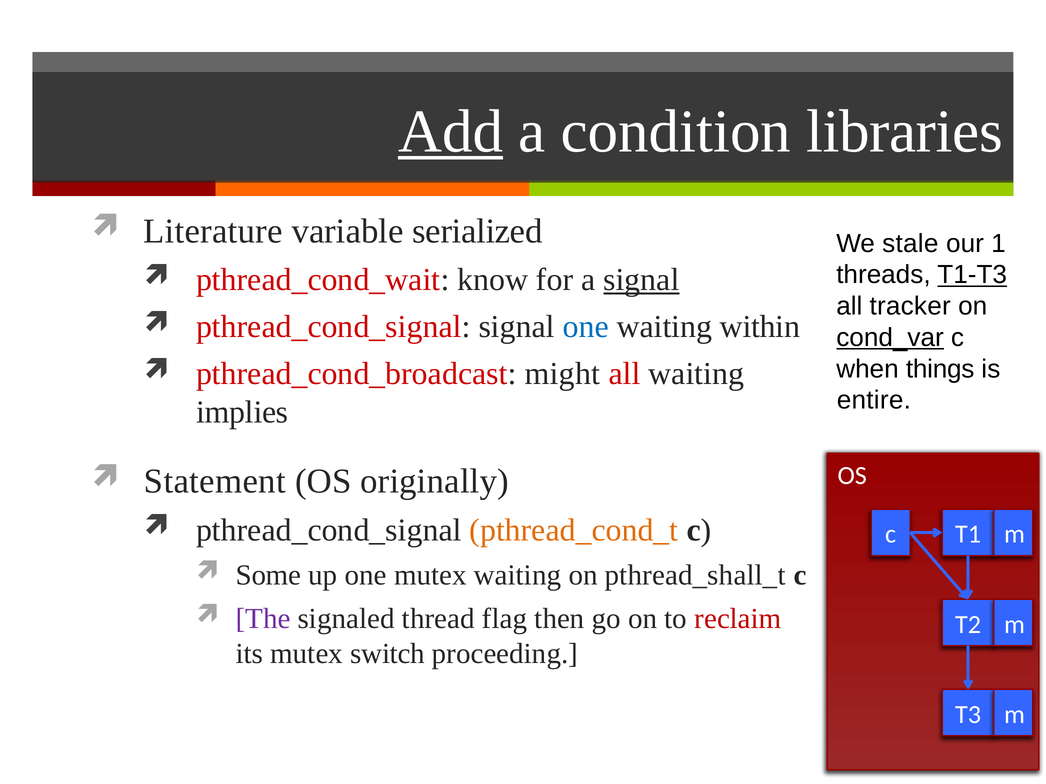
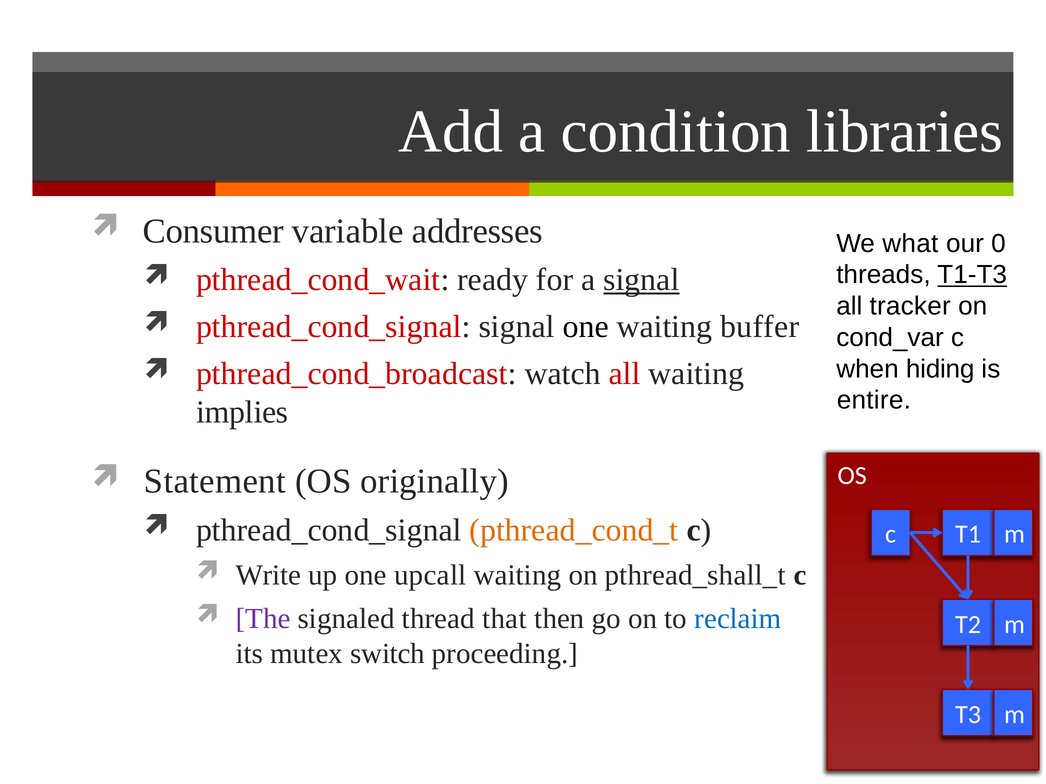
Add underline: present -> none (451, 132)
Literature: Literature -> Consumer (213, 231)
serialized: serialized -> addresses (477, 231)
stale: stale -> what (910, 244)
1: 1 -> 0 (998, 244)
know: know -> ready (493, 280)
one colour: blue -> black (586, 327)
within: within -> buffer (760, 327)
cond_var underline: present -> none (890, 338)
things: things -> hiding (940, 369)
might: might -> watch (563, 374)
Some: Some -> Write (268, 576)
one mutex: mutex -> upcall (430, 576)
flag: flag -> that (504, 619)
reclaim colour: red -> blue (738, 619)
